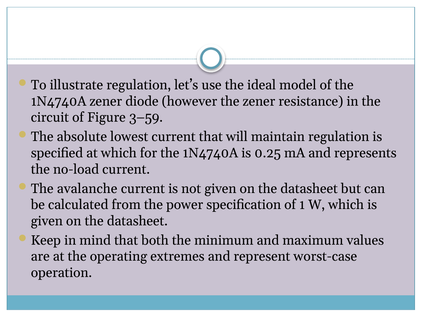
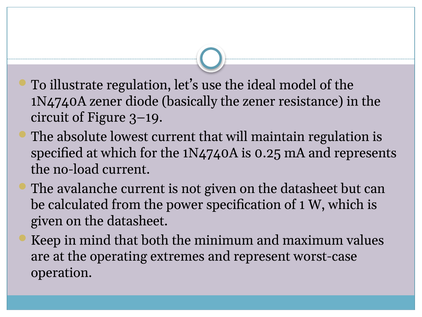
however: however -> basically (190, 101)
3–59: 3–59 -> 3–19 (146, 117)
